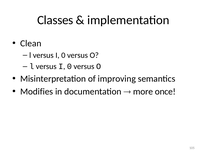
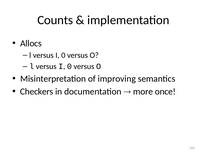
Classes: Classes -> Counts (55, 20)
Clean: Clean -> Allocs (31, 43)
Modifies: Modifies -> Checkers (37, 92)
